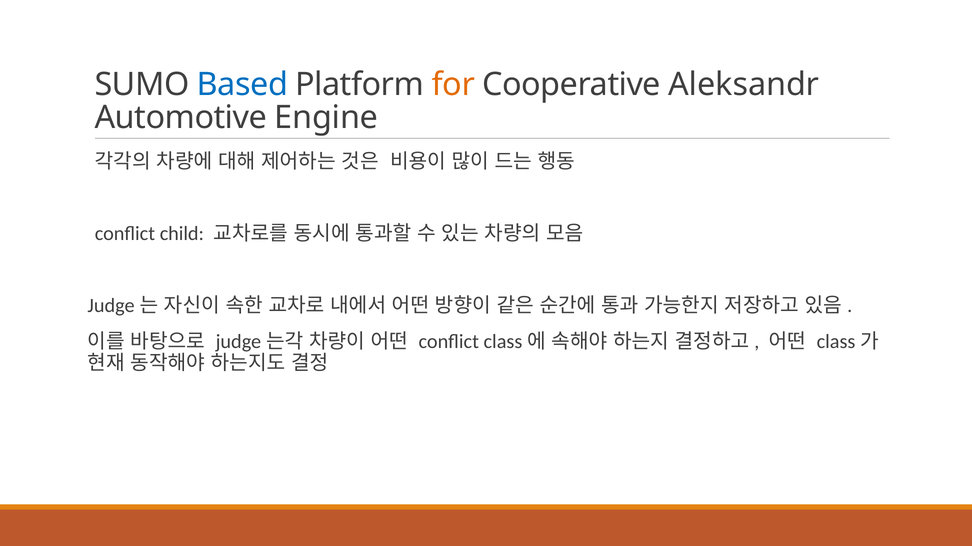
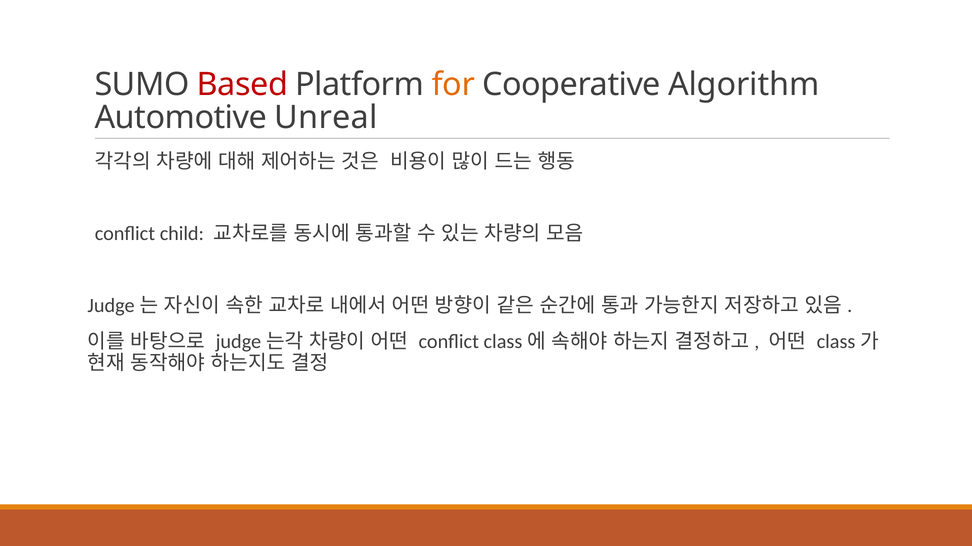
Based colour: blue -> red (242, 84)
Aleksandr: Aleksandr -> Algorithm (744, 84)
Engine: Engine -> Unreal (326, 118)
